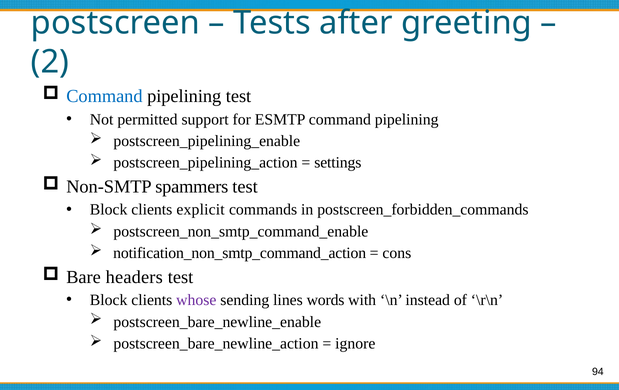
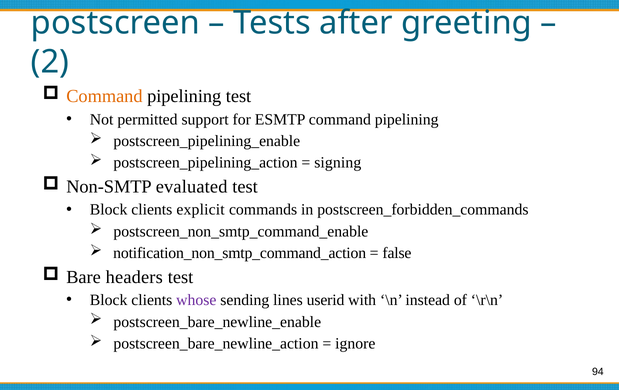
Command colour: blue -> orange (104, 96)
settings: settings -> signing (338, 163)
spammers: spammers -> evaluated (192, 187)
cons: cons -> false (397, 253)
words: words -> userid (326, 300)
